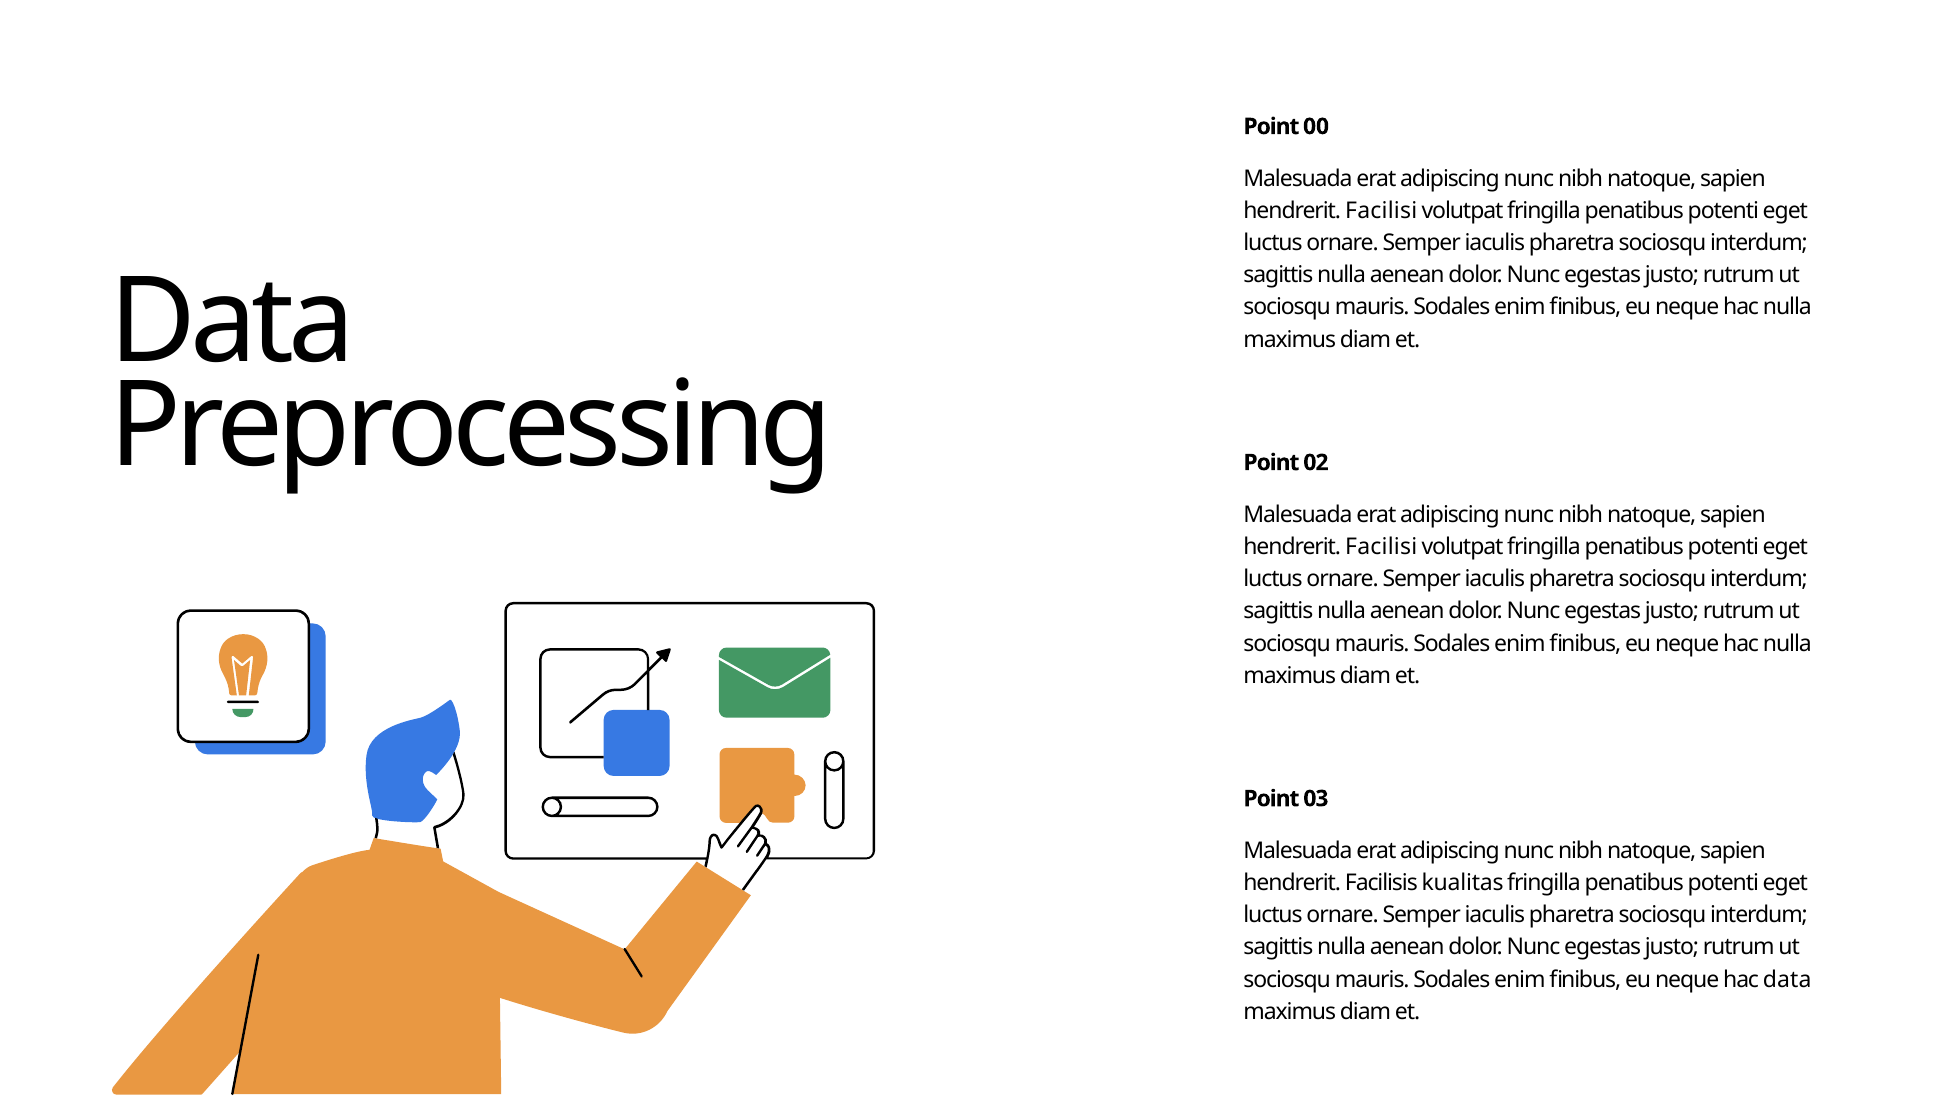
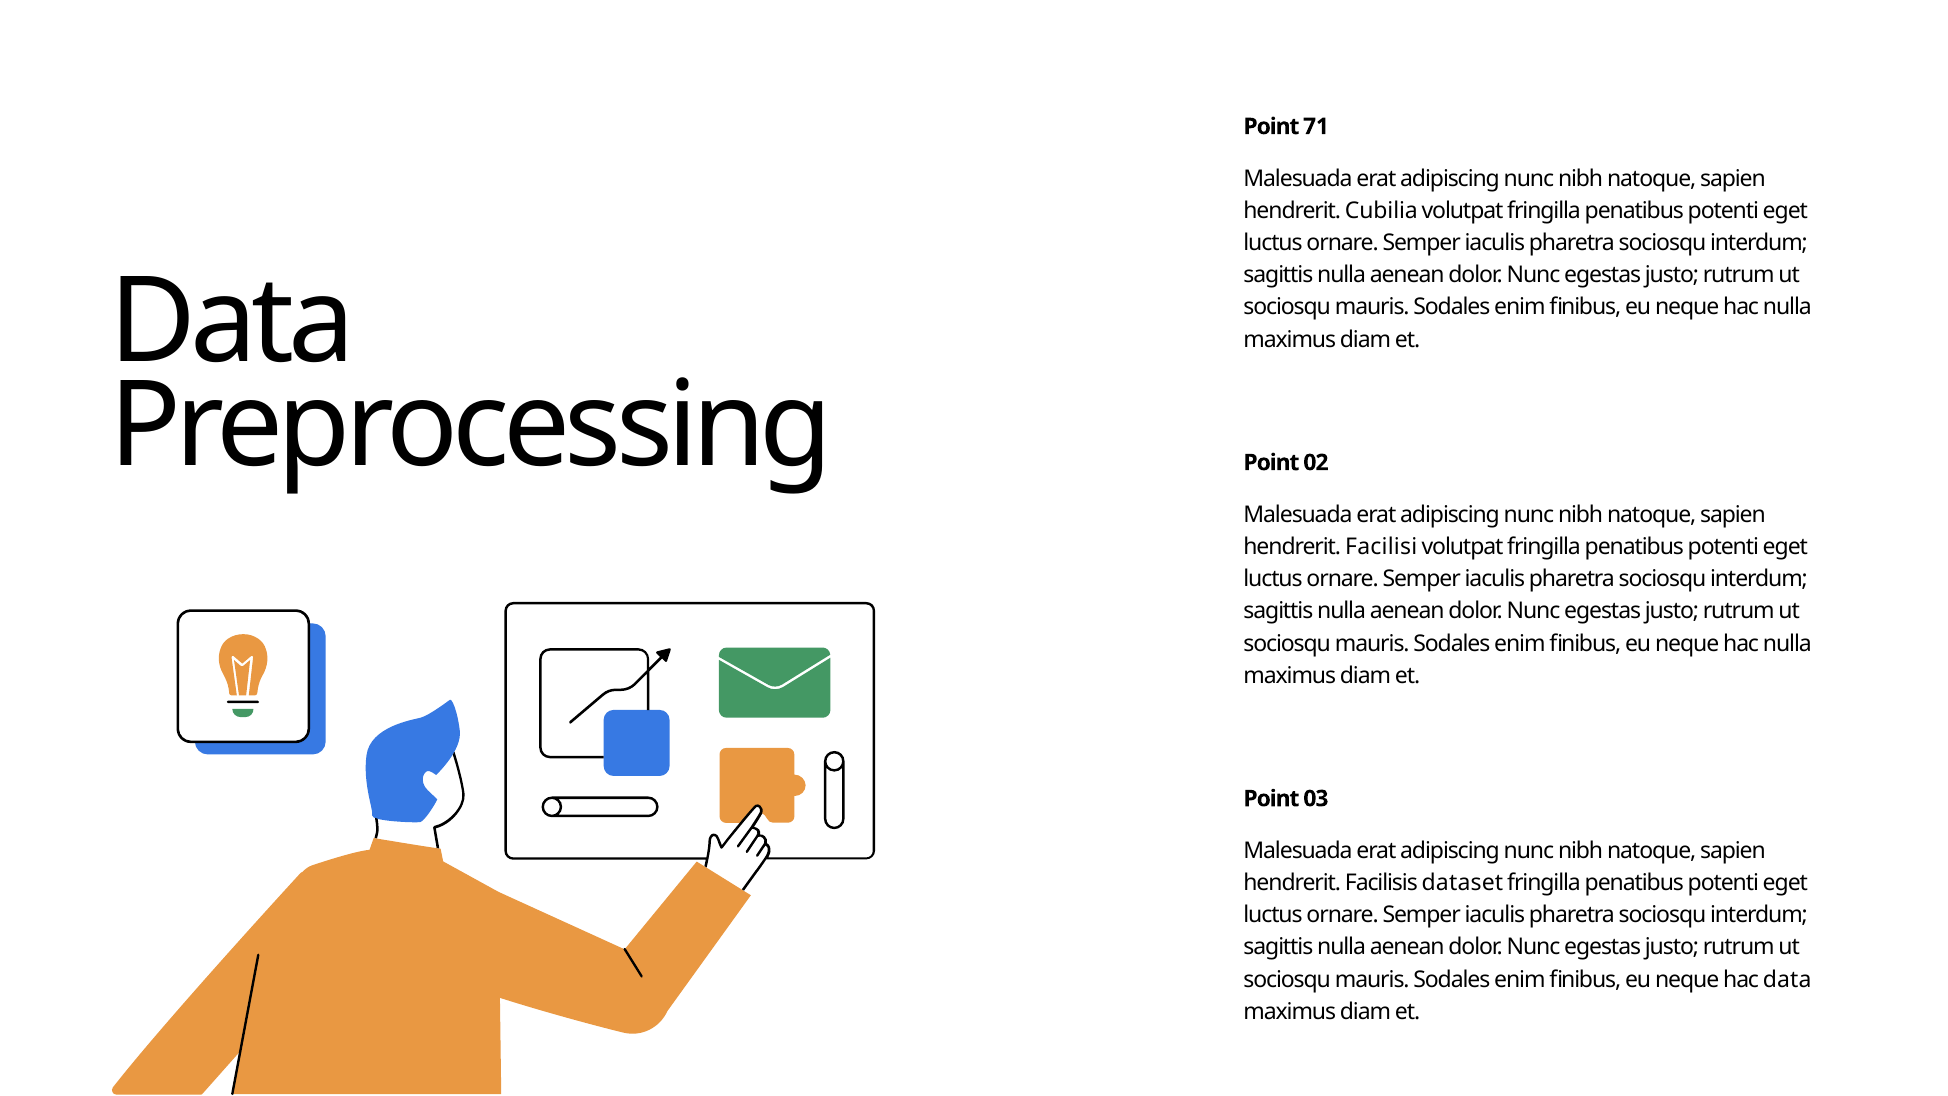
00: 00 -> 71 (1316, 127)
Facilisi: Facilisi -> Cubilia (1381, 211)
kualitas: kualitas -> dataset (1462, 883)
